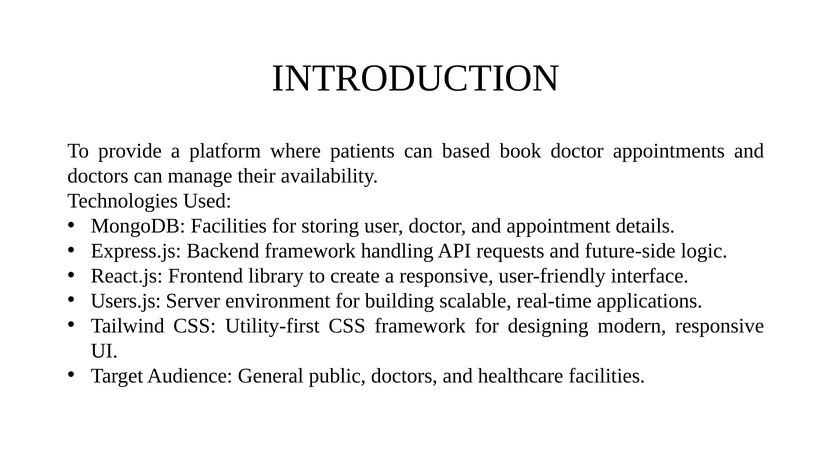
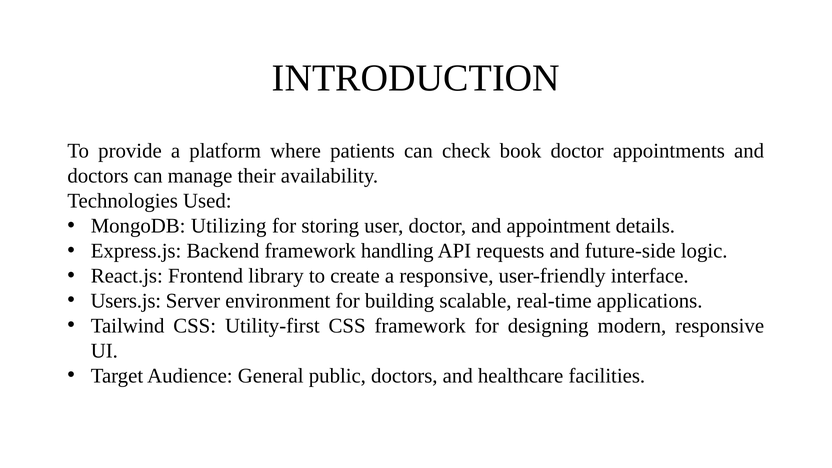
based: based -> check (466, 151)
MongoDB Facilities: Facilities -> Utilizing (229, 226)
